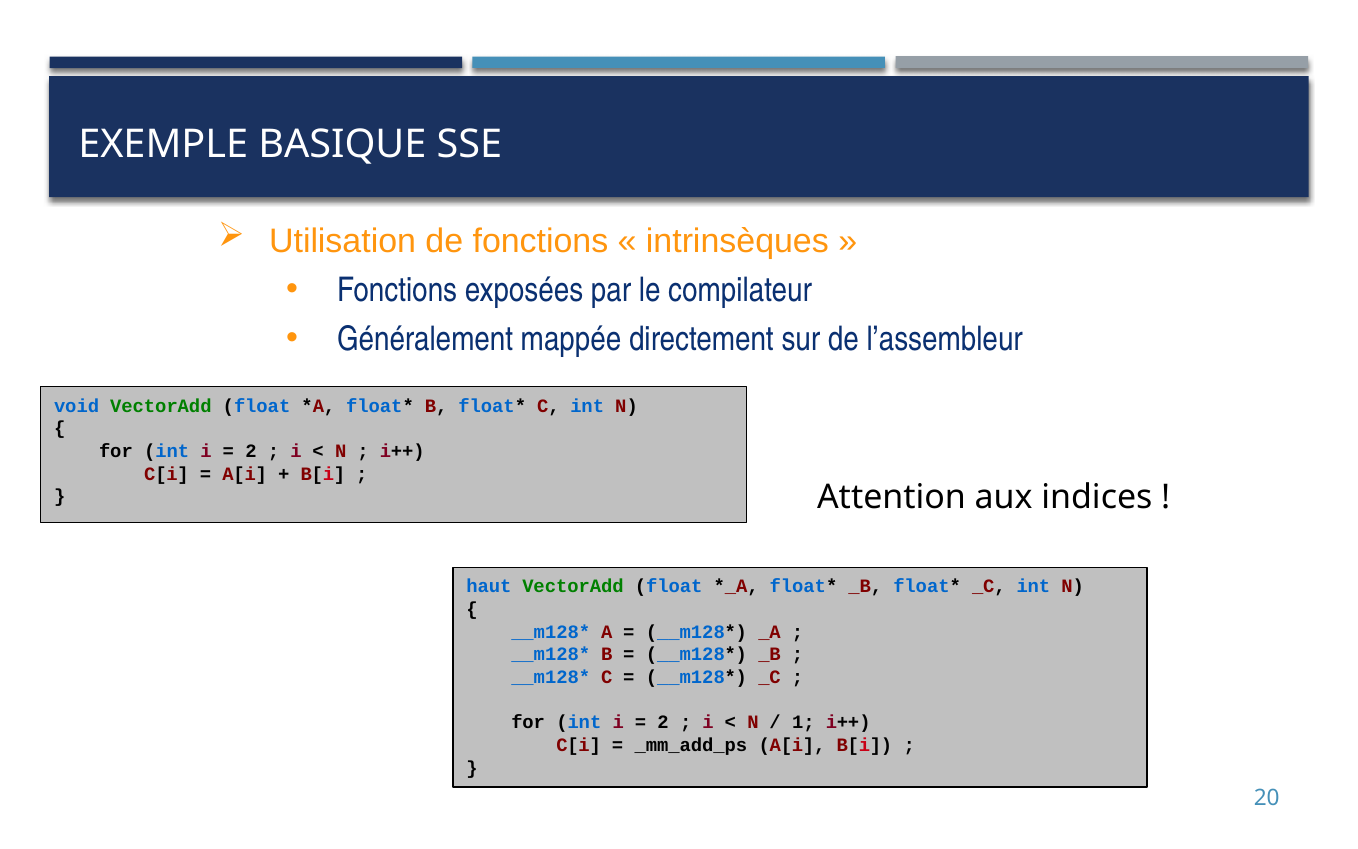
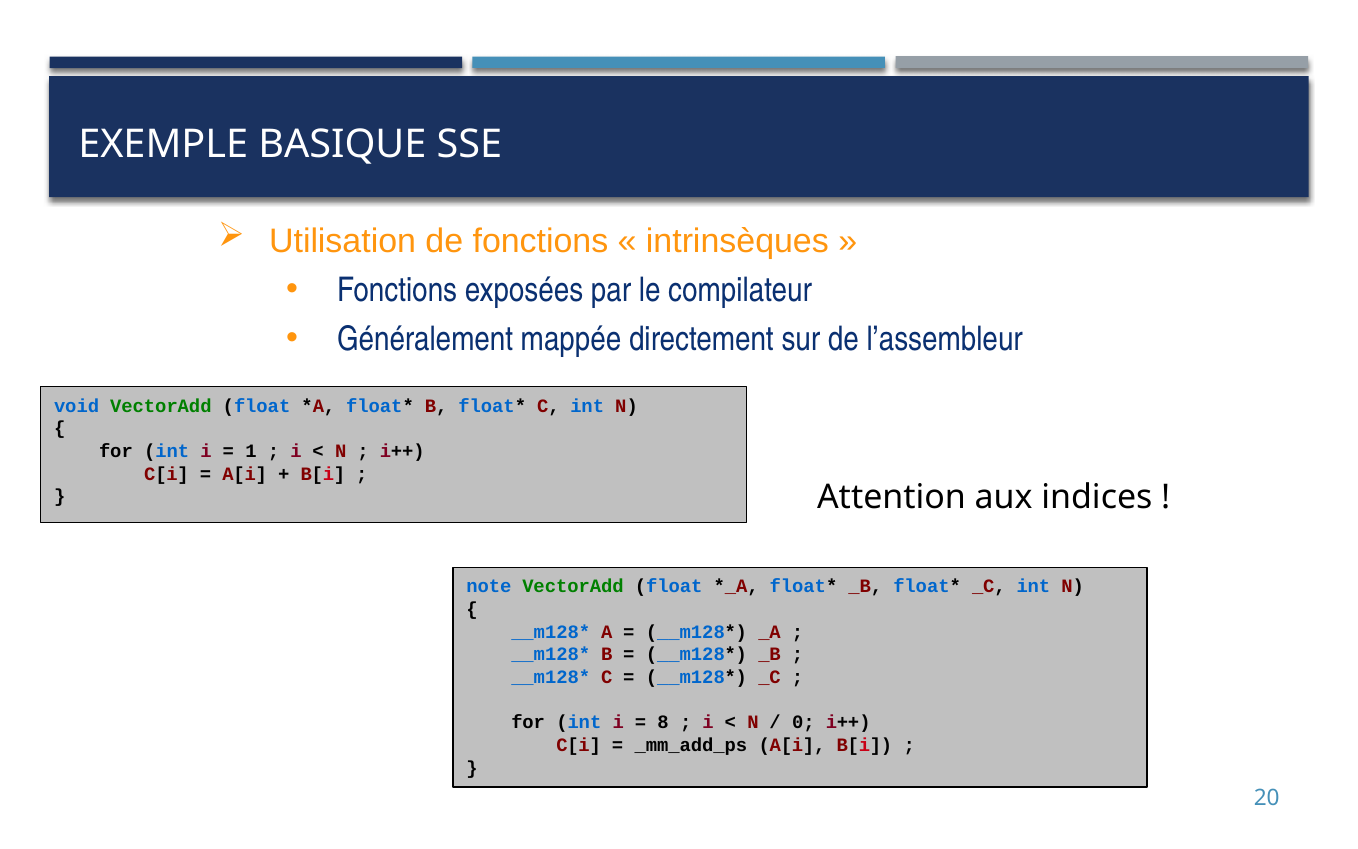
2: 2 -> 1 (251, 451)
haut: haut -> note (489, 586)
2: 2 -> 8 (663, 722)
1: 1 -> 0 (803, 722)
